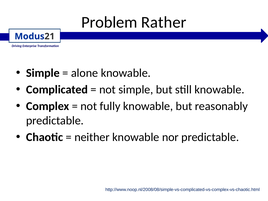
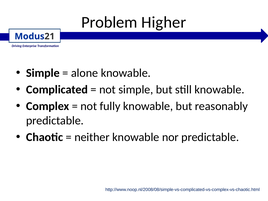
Rather: Rather -> Higher (164, 22)
